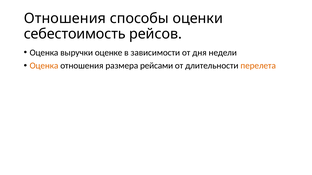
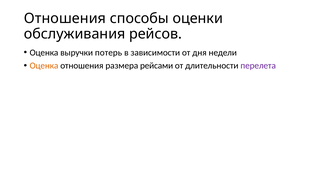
себестоимость: себестоимость -> обслуживания (75, 34)
оценке: оценке -> потерь (109, 53)
перелета colour: orange -> purple (258, 66)
